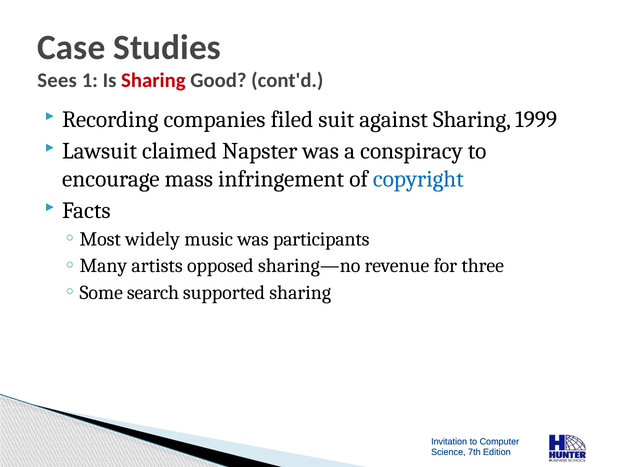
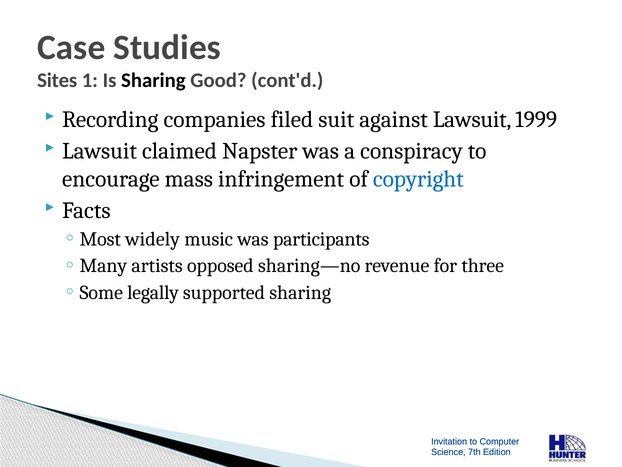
Sees: Sees -> Sites (57, 80)
Sharing colour: red -> black (153, 80)
against Sharing: Sharing -> Lawsuit (472, 119)
search: search -> legally (153, 292)
